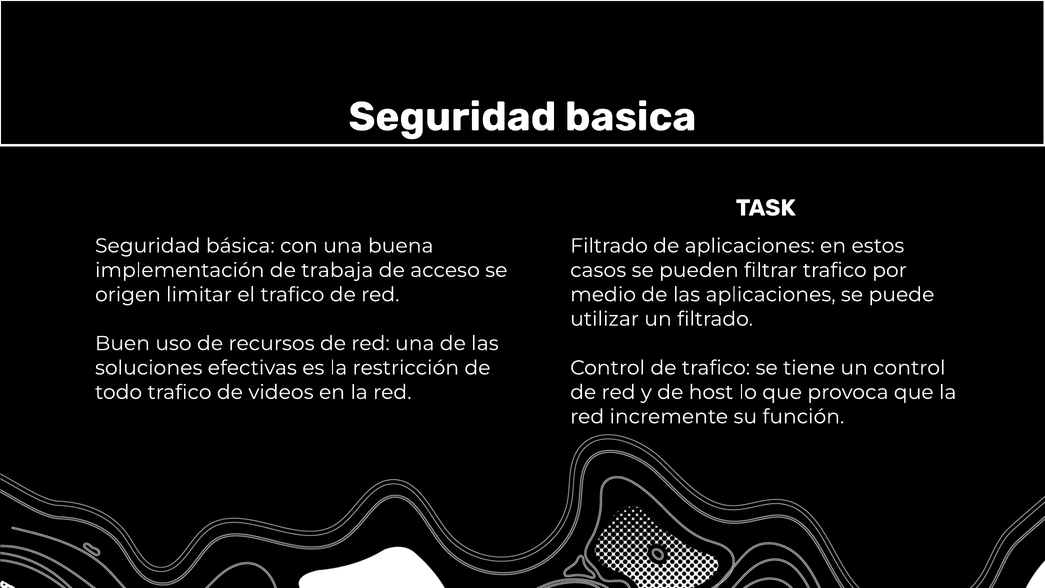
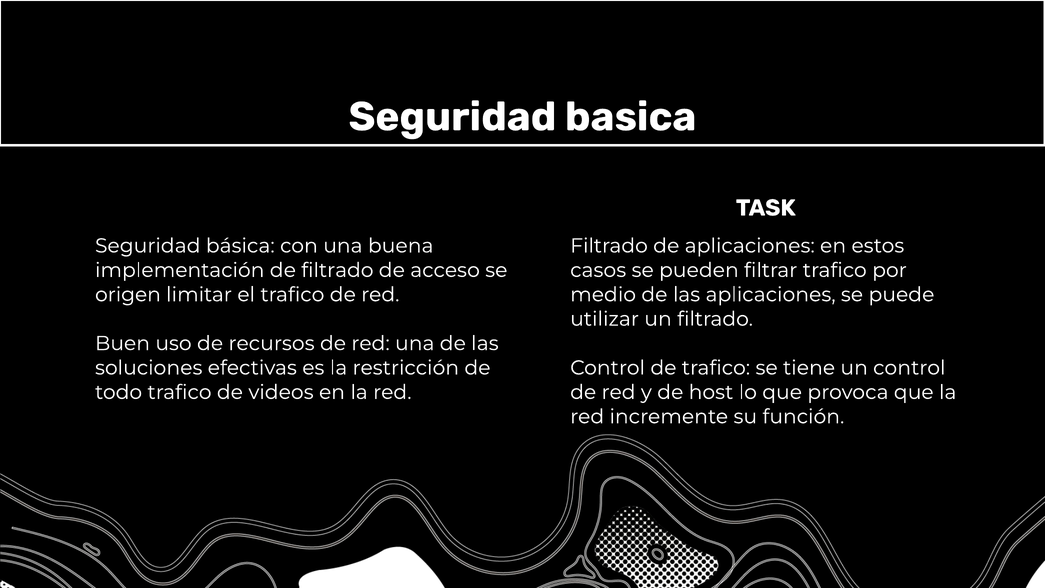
de trabaja: trabaja -> filtrado (337, 270)
